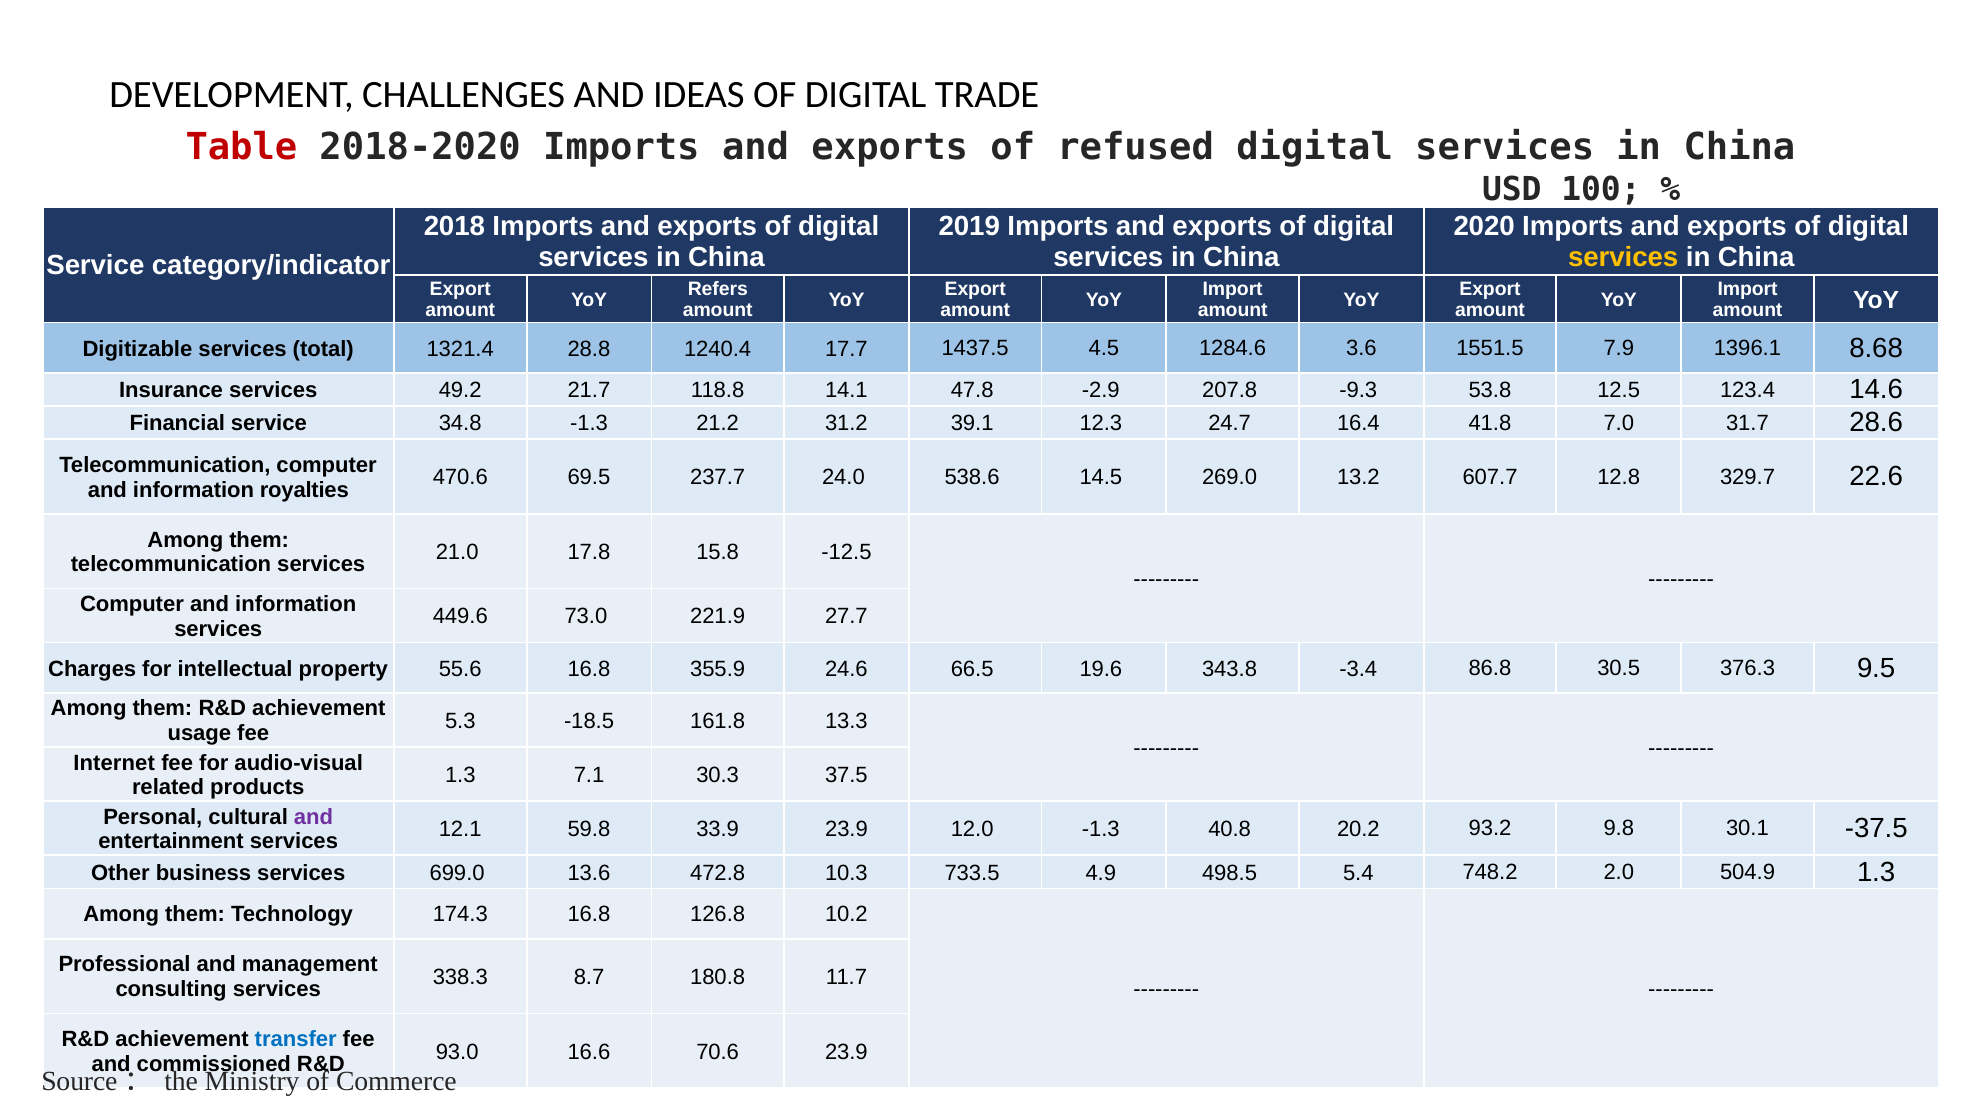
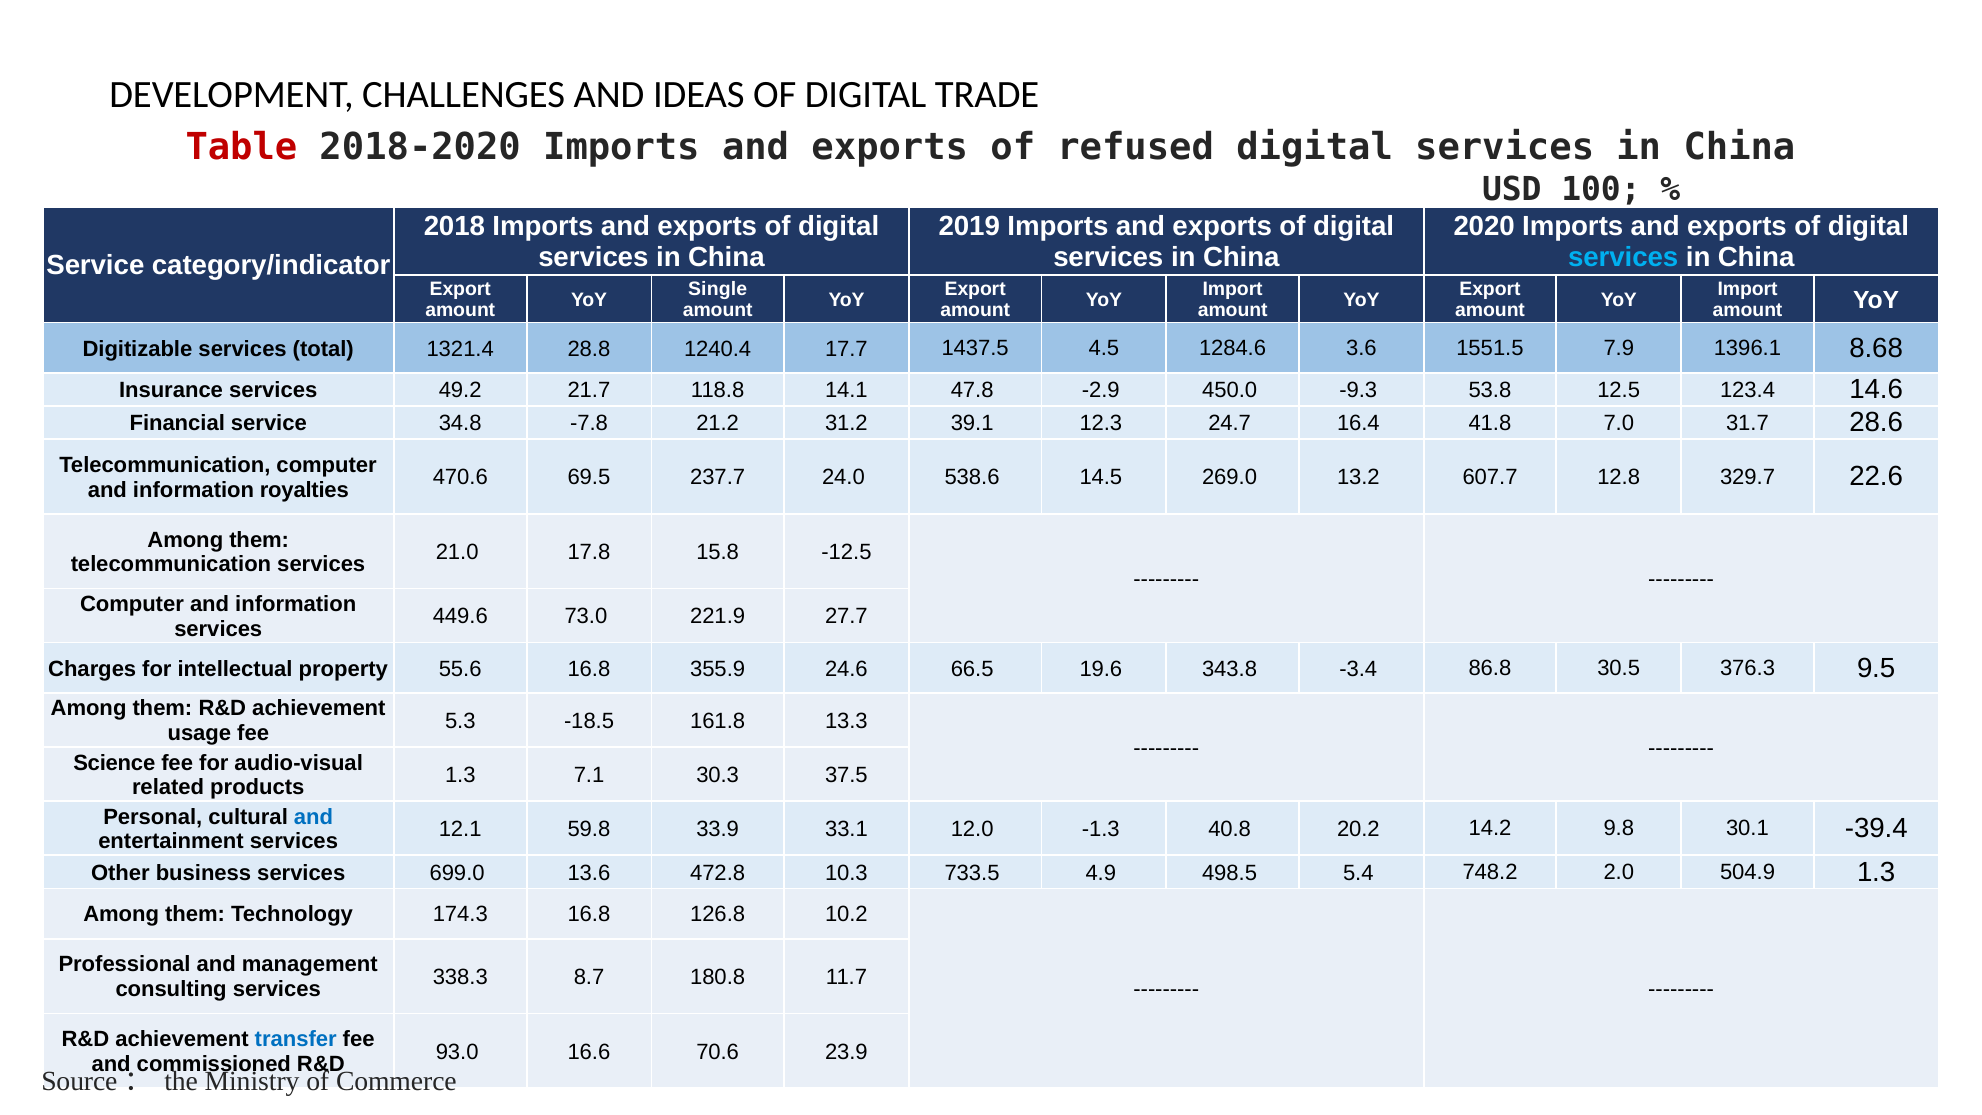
services colour: yellow -> light blue (1623, 257)
Refers: Refers -> Single (718, 289)
207.8: 207.8 -> 450.0 (1230, 390)
34.8 -1.3: -1.3 -> -7.8 (589, 423)
Internet: Internet -> Science (114, 763)
and colour: purple -> blue (313, 817)
33.9 23.9: 23.9 -> 33.1 (846, 829)
93.2: 93.2 -> 14.2 (1490, 829)
-37.5: -37.5 -> -39.4 (1876, 828)
